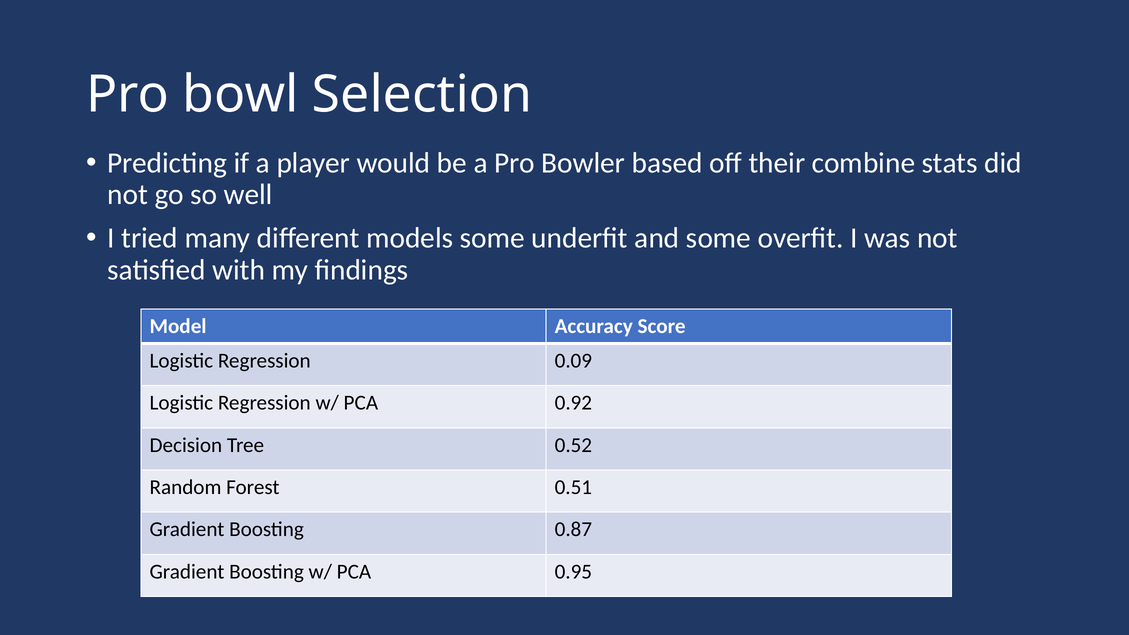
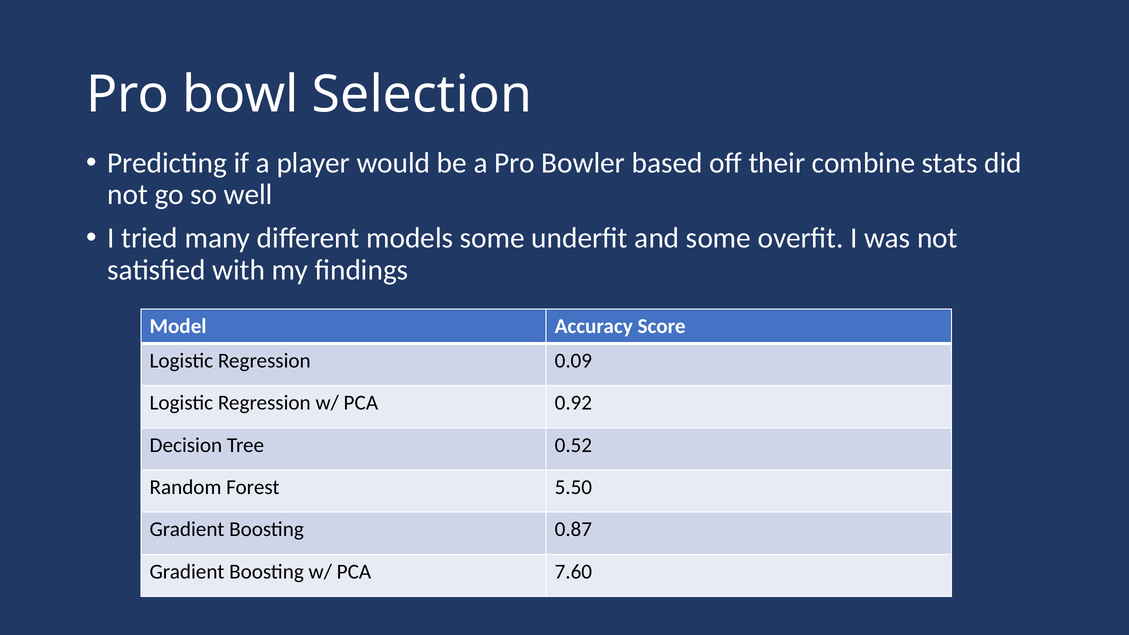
0.51: 0.51 -> 5.50 (573, 487)
0.95: 0.95 -> 7.60 (573, 572)
